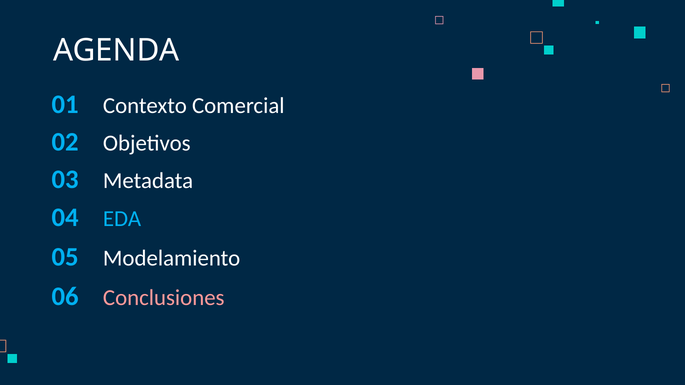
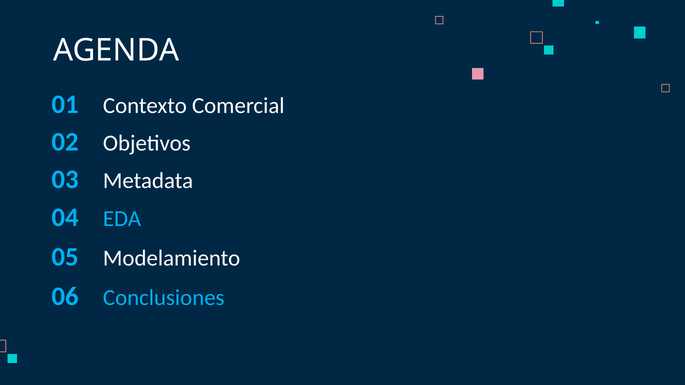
Conclusiones colour: pink -> light blue (164, 298)
